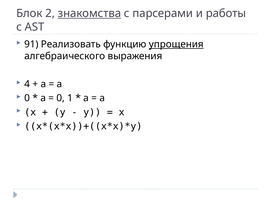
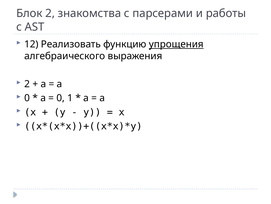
знакомства underline: present -> none (89, 13)
91: 91 -> 12 (31, 44)
4: 4 -> 2 (27, 84)
